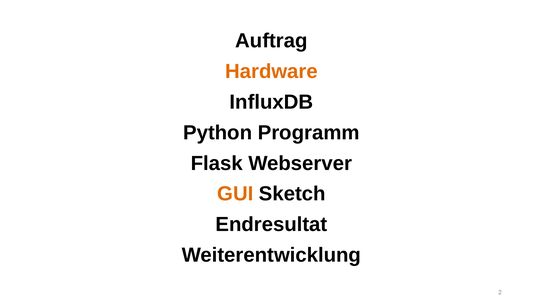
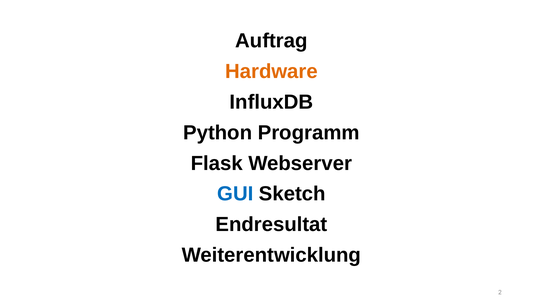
GUI colour: orange -> blue (235, 194)
